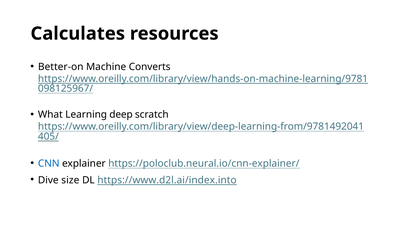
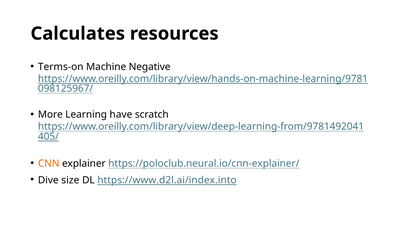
Better-on: Better-on -> Terms-on (61, 67)
Converts: Converts -> Negative (150, 67)
What: What -> More (50, 115)
deep: deep -> have (121, 115)
CNN colour: blue -> orange (49, 164)
